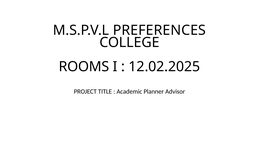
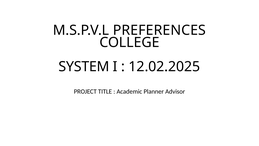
ROOMS: ROOMS -> SYSTEM (84, 67)
